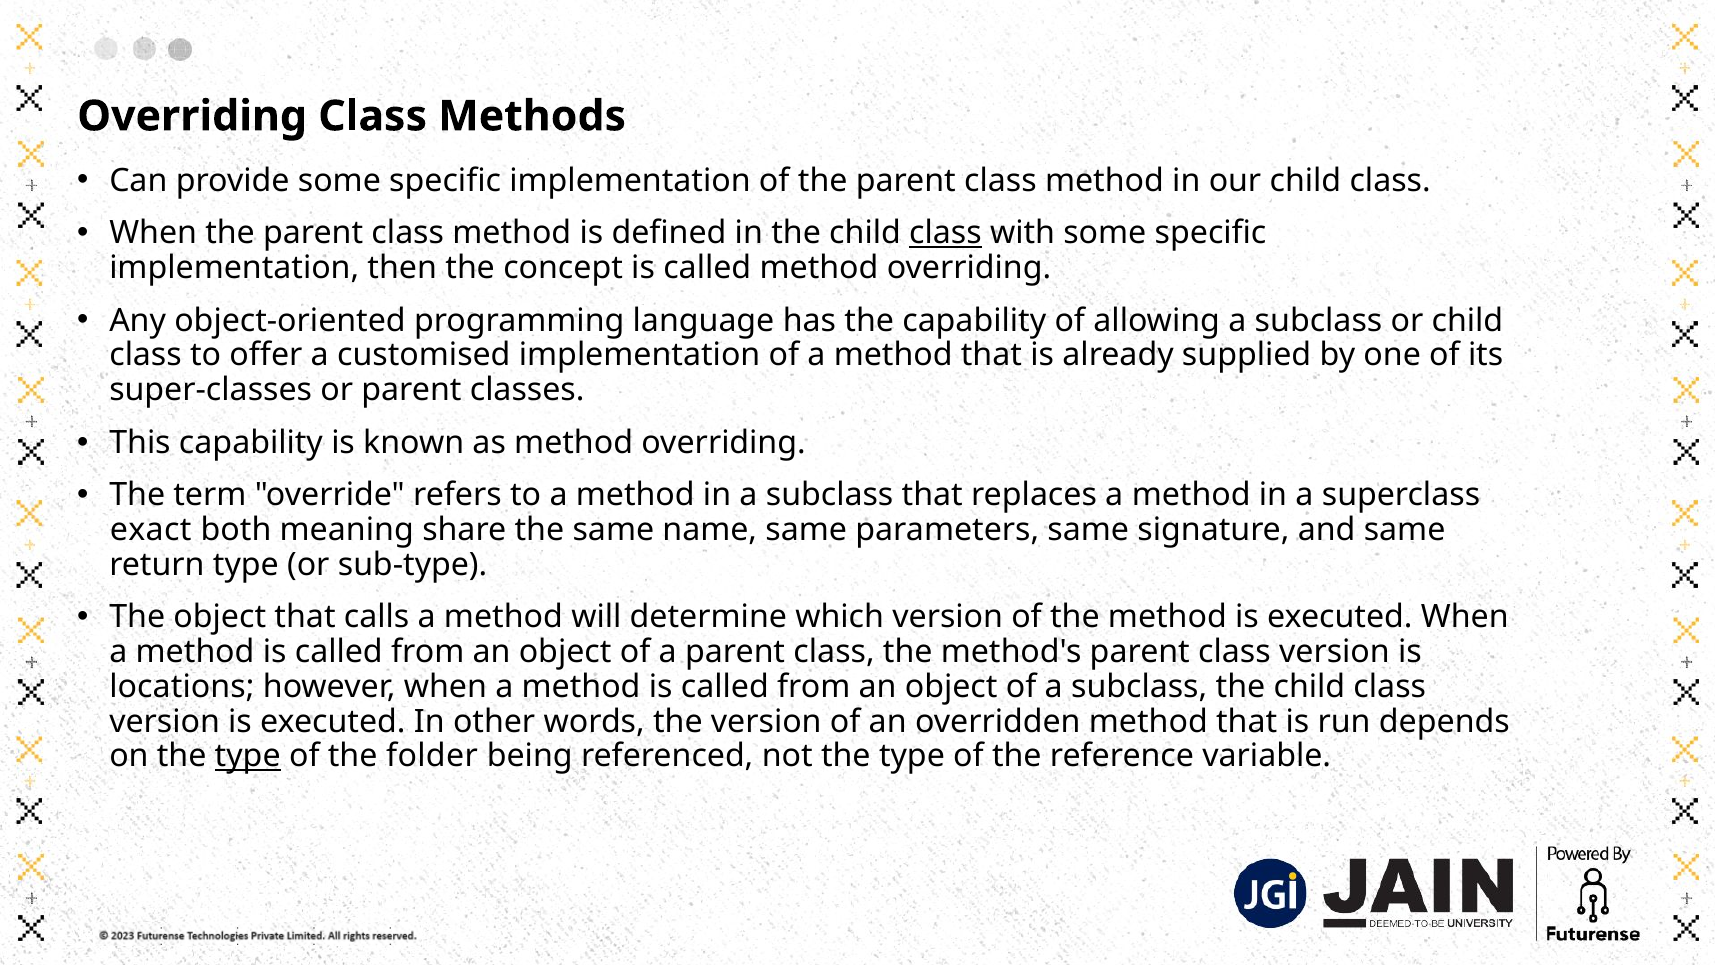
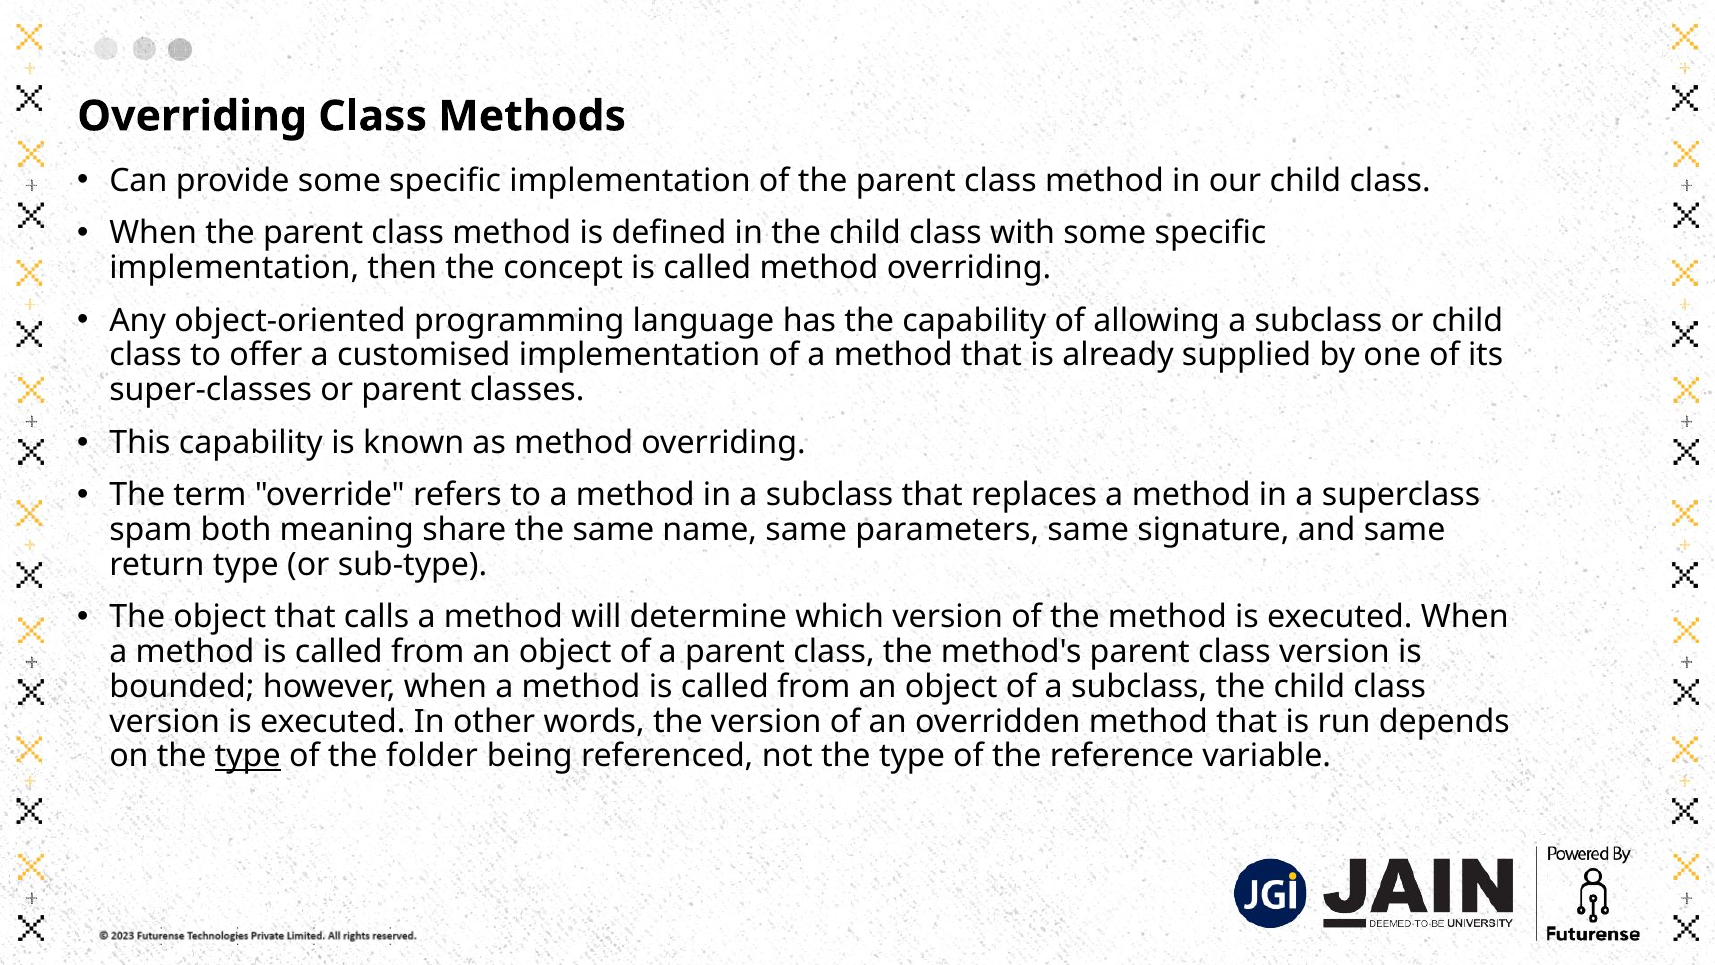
class underline: present -> none (945, 233)
exact: exact -> spam (151, 530)
locations: locations -> bounded (182, 687)
